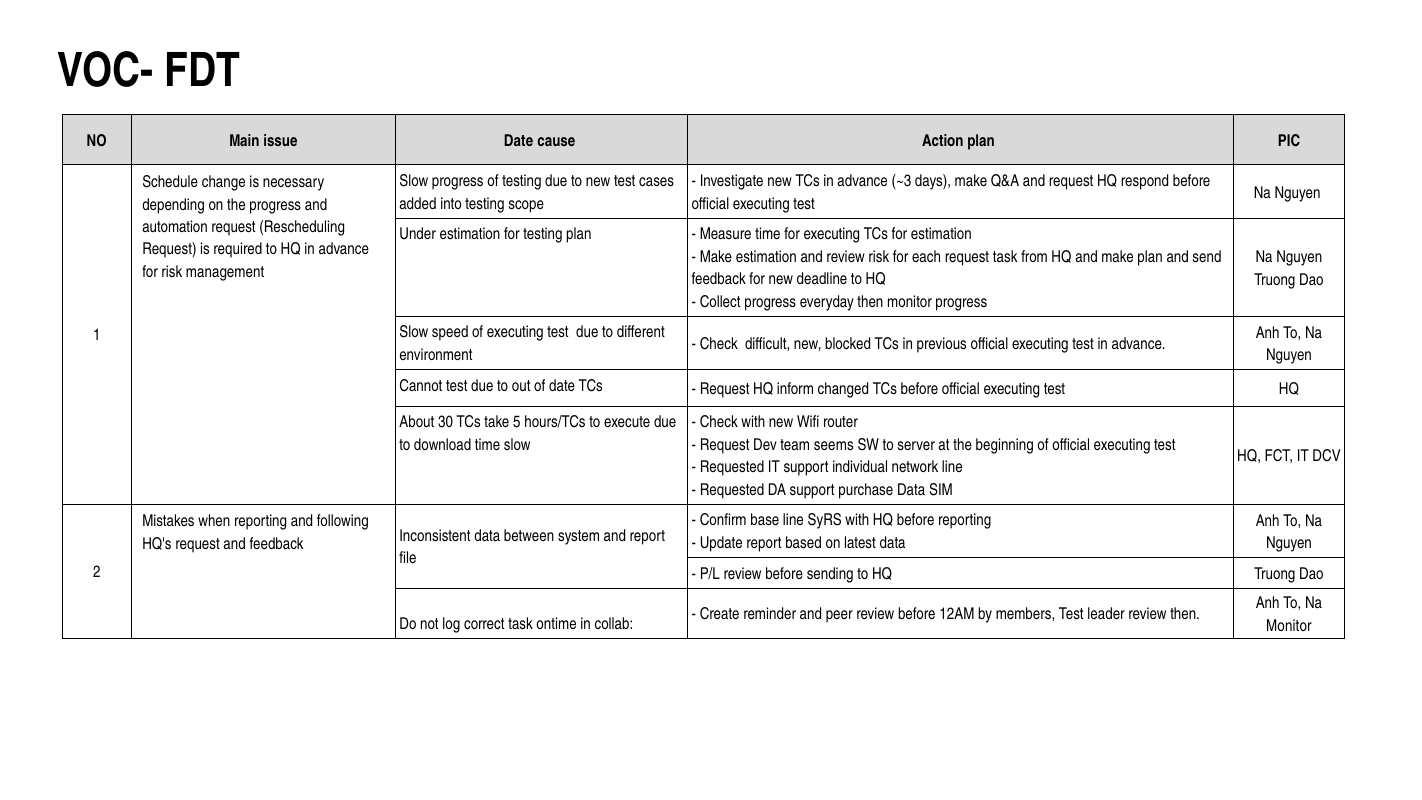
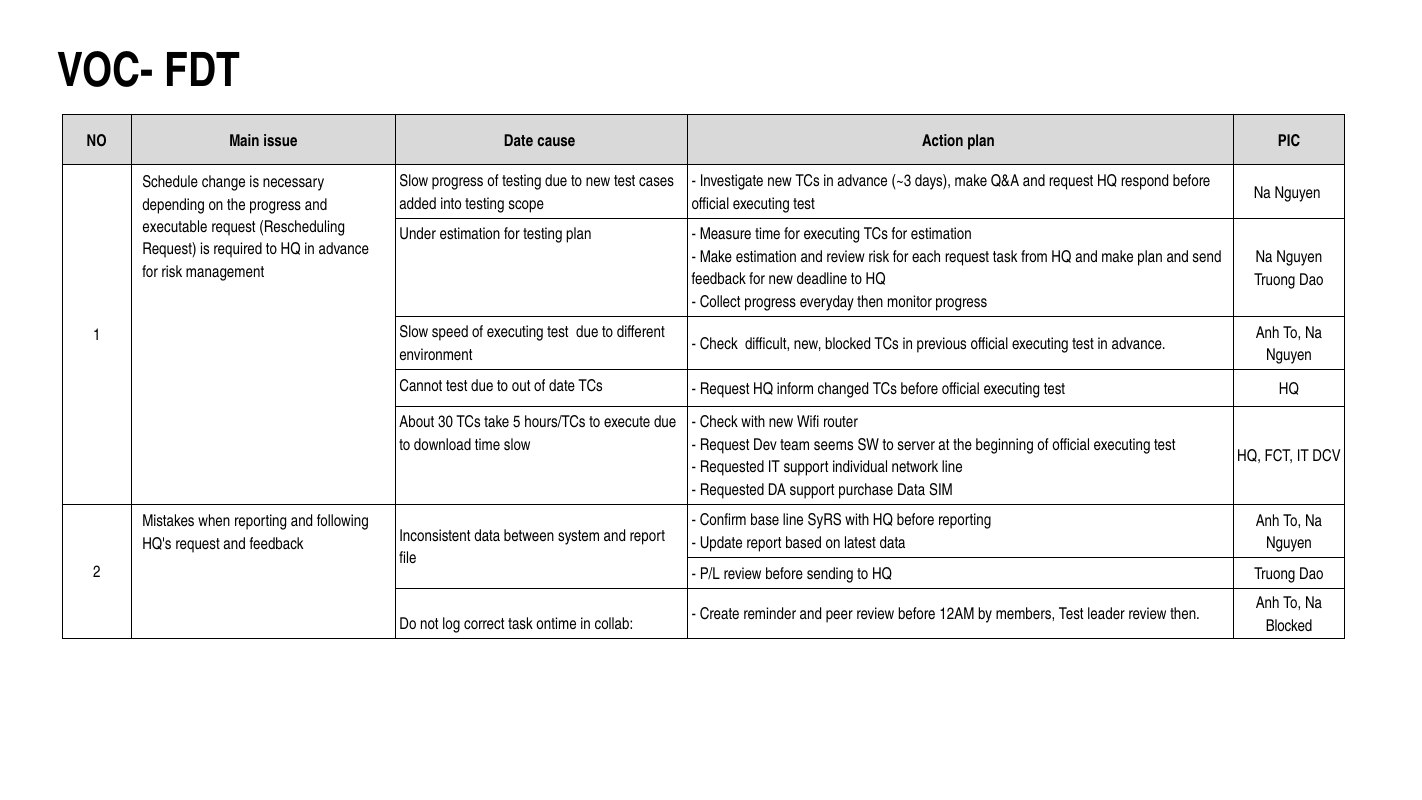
automation: automation -> executable (175, 227)
Monitor: Monitor -> Blocked (1289, 626)
